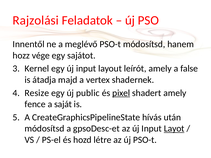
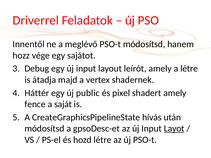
Rajzolási: Rajzolási -> Driverrel (36, 20)
Kernel: Kernel -> Debug (37, 69)
a false: false -> létre (189, 69)
Resize: Resize -> Háttér (37, 93)
pixel underline: present -> none (121, 93)
